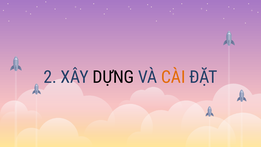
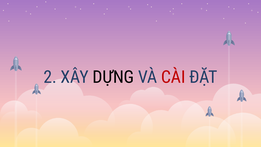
CÀI colour: orange -> red (173, 77)
